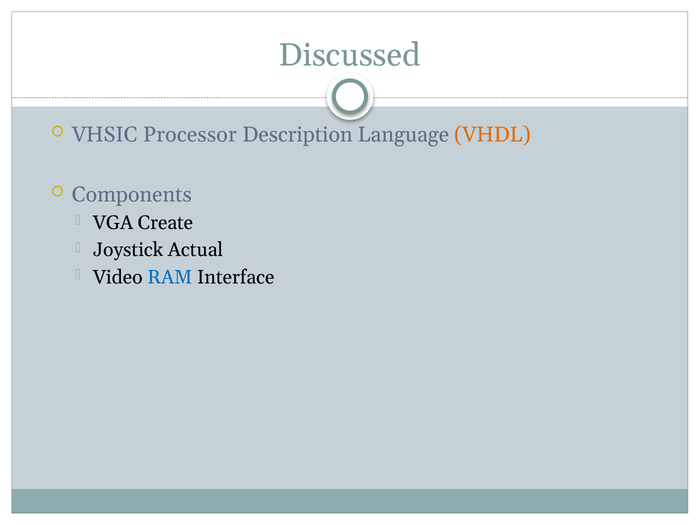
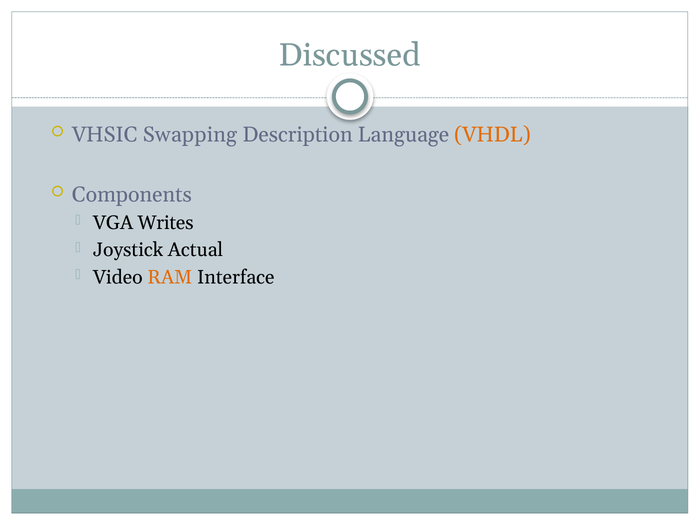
Processor: Processor -> Swapping (190, 135)
Create: Create -> Writes (166, 223)
RAM colour: blue -> orange (170, 277)
